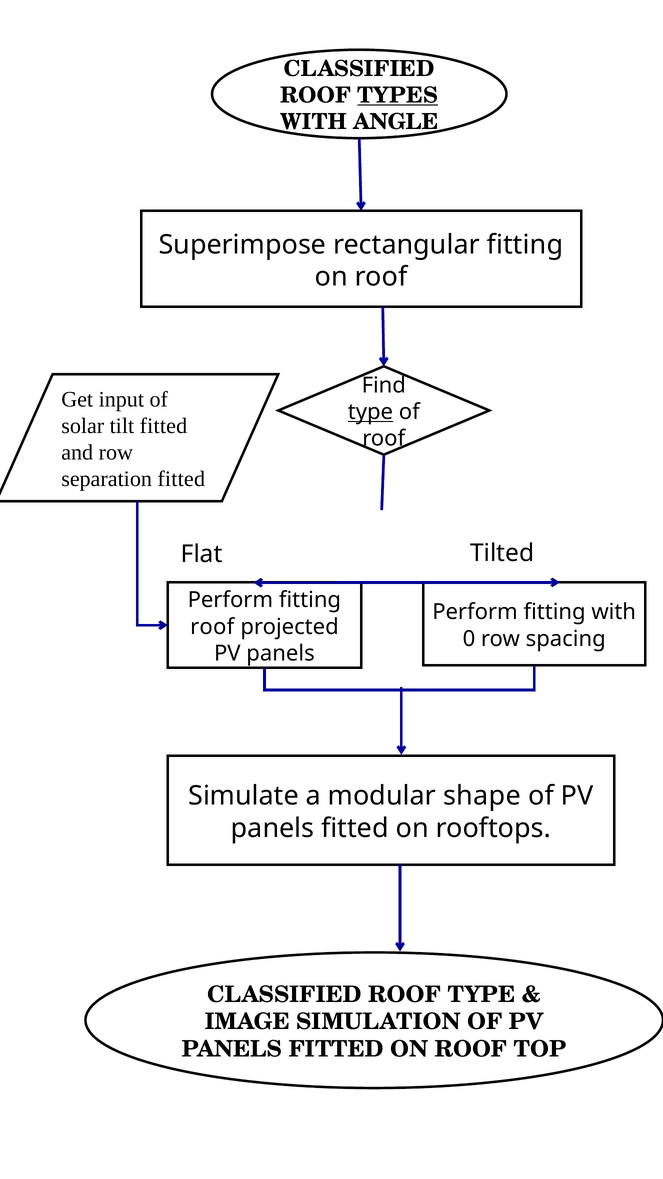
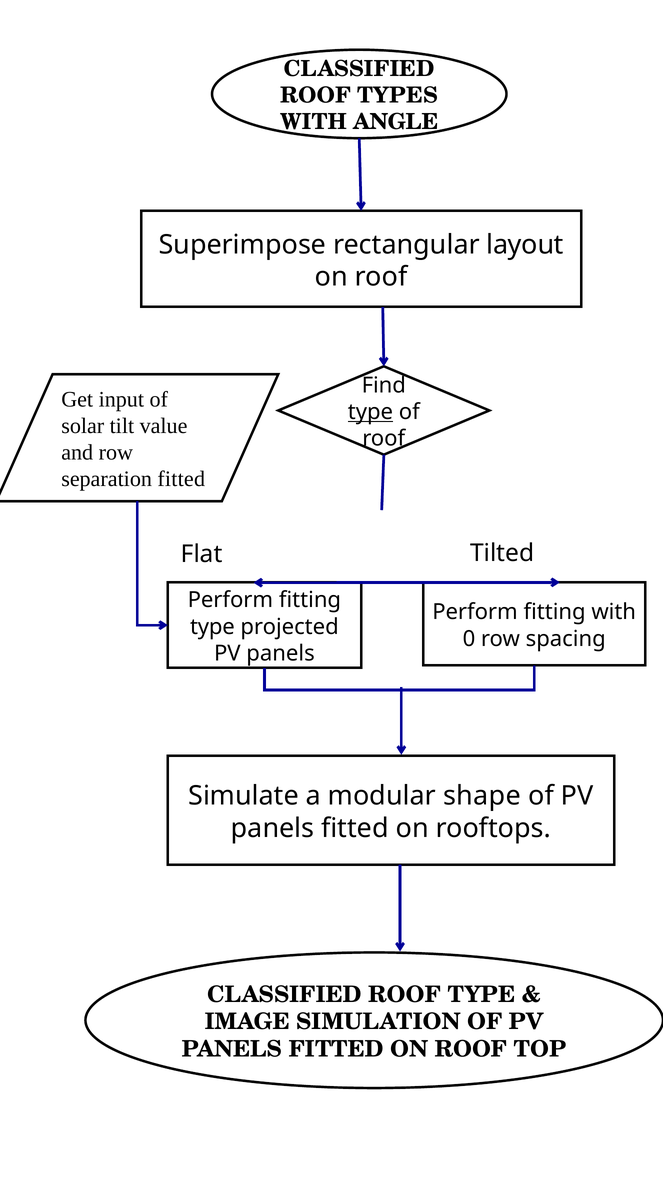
TYPES underline: present -> none (398, 95)
rectangular fitting: fitting -> layout (525, 245)
tilt fitted: fitted -> value (164, 426)
roof: roof -> type (212, 627)
